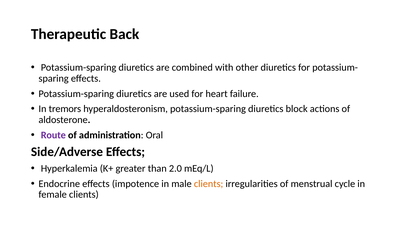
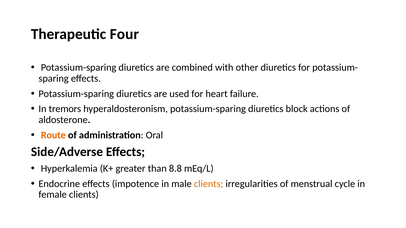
Back: Back -> Four (124, 34)
Route colour: purple -> orange (53, 135)
2.0: 2.0 -> 8.8 (175, 169)
